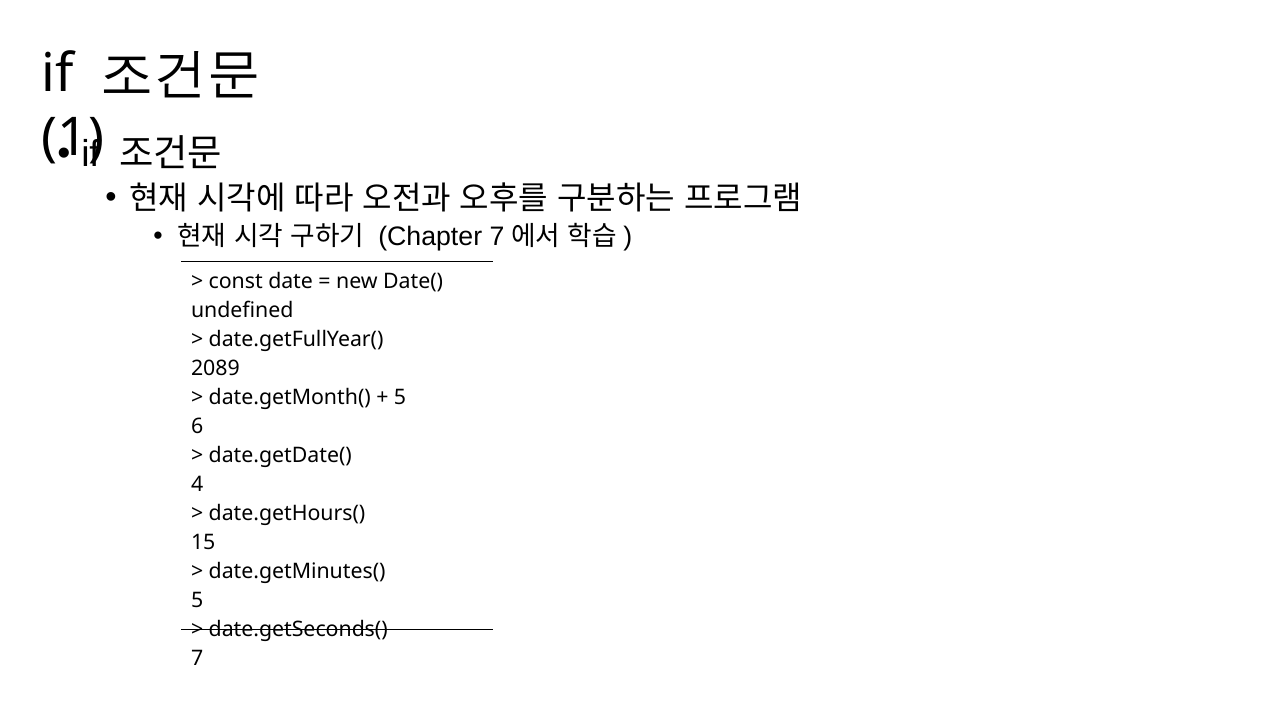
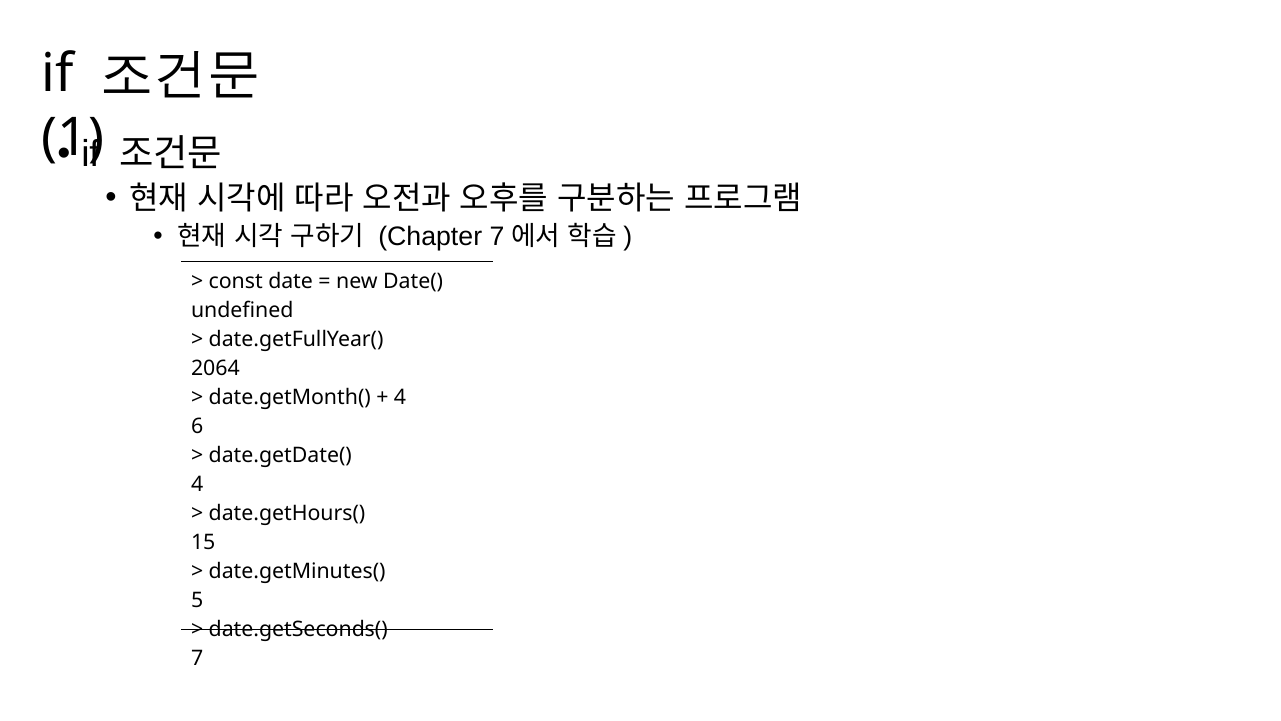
2089: 2089 -> 2064 (215, 368)
5: 5 -> 4 (400, 397)
